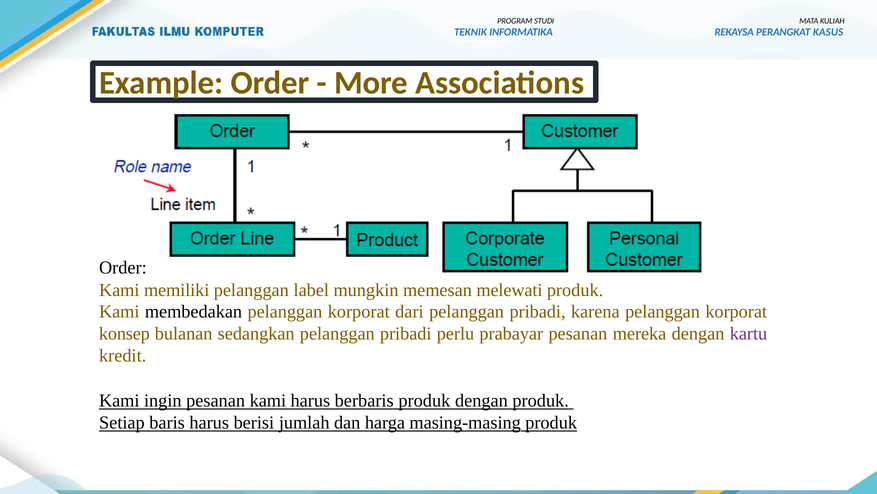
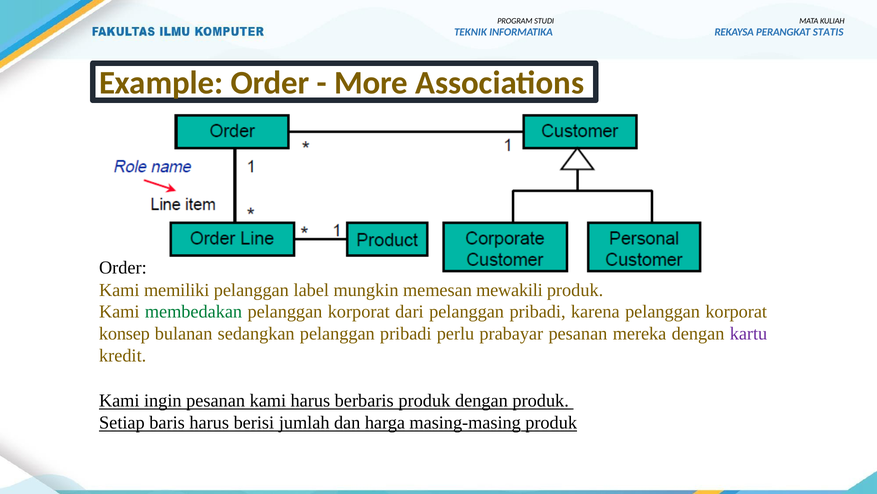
KASUS: KASUS -> STATIS (828, 32)
melewati: melewati -> mewakili (509, 290)
membedakan colour: black -> green (194, 311)
